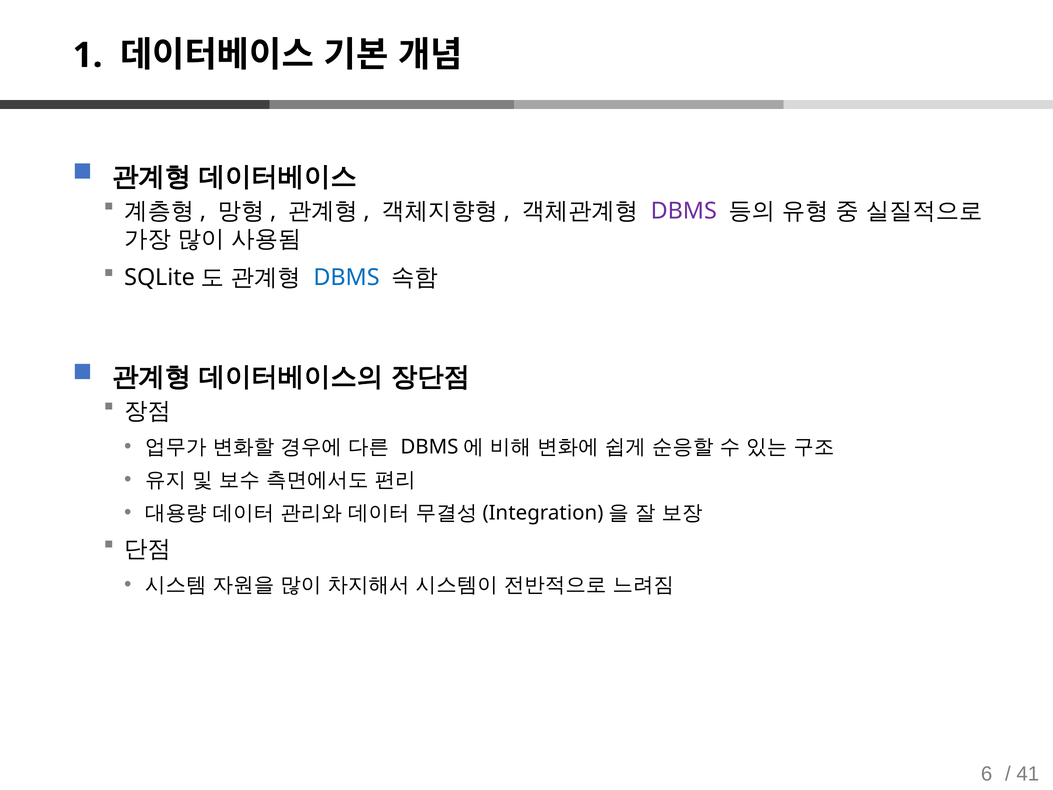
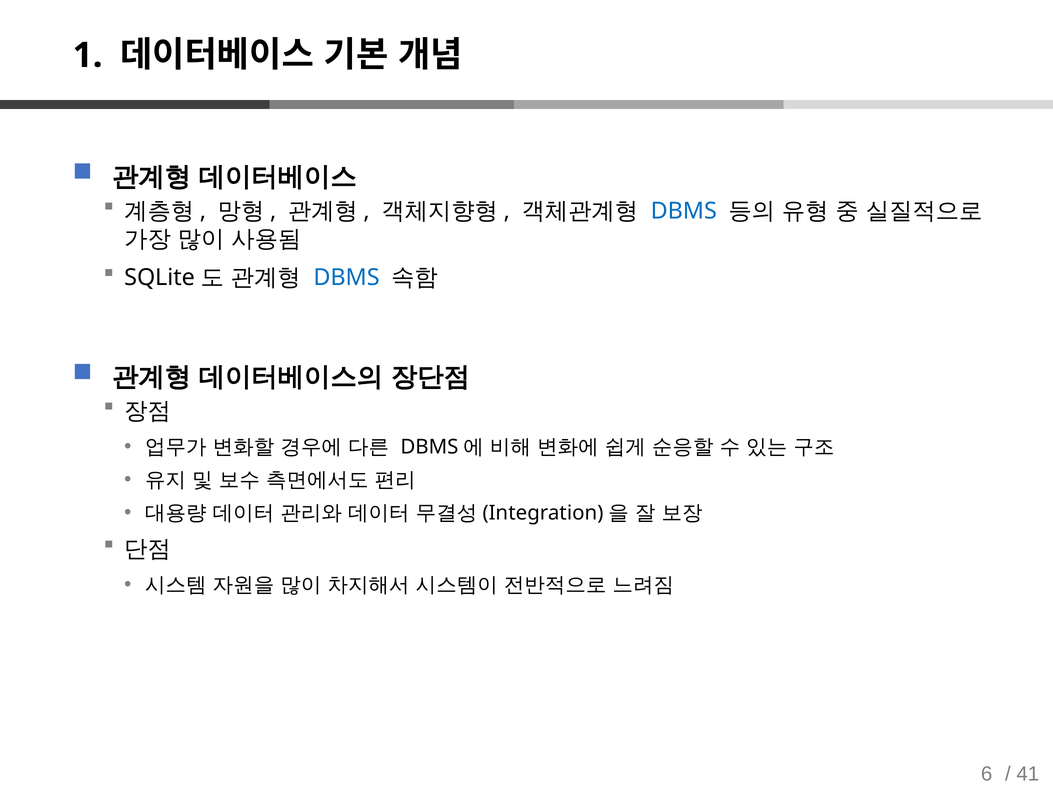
DBMS colour: purple -> blue (684, 211)
